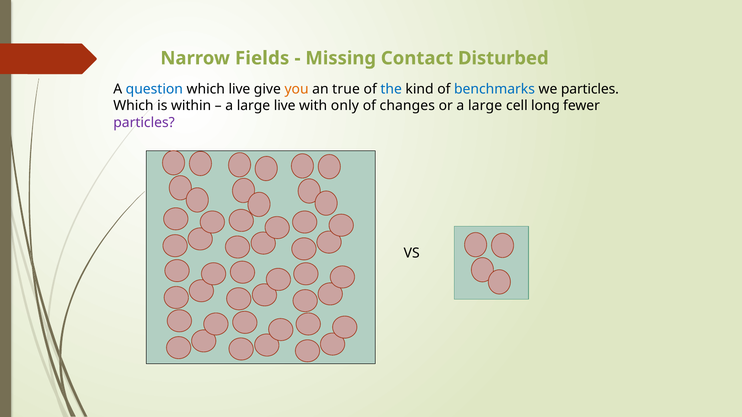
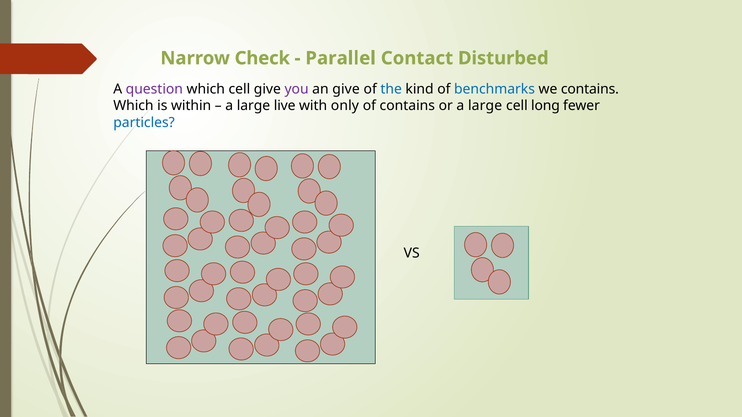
Fields: Fields -> Check (262, 58)
Missing: Missing -> Parallel (341, 58)
question colour: blue -> purple (154, 89)
which live: live -> cell (239, 89)
you colour: orange -> purple (297, 89)
an true: true -> give (346, 89)
we particles: particles -> contains (590, 89)
of changes: changes -> contains (407, 106)
particles colour: purple -> blue (144, 123)
